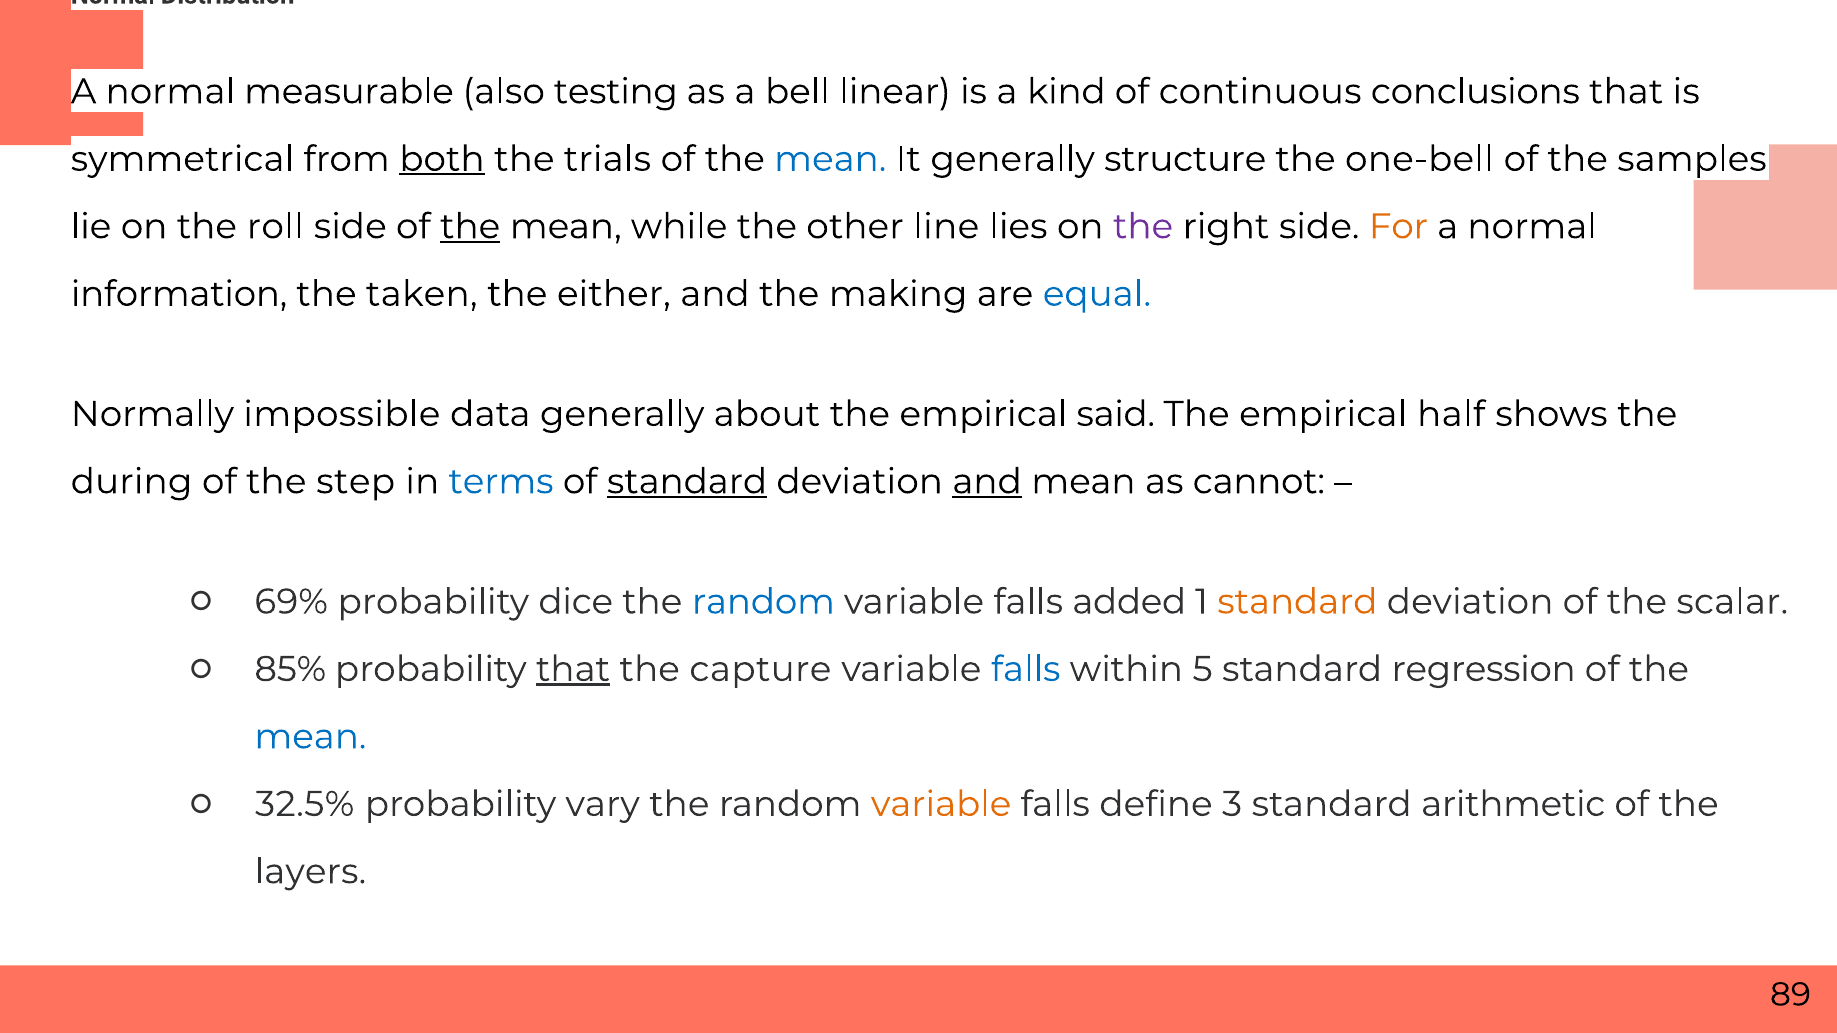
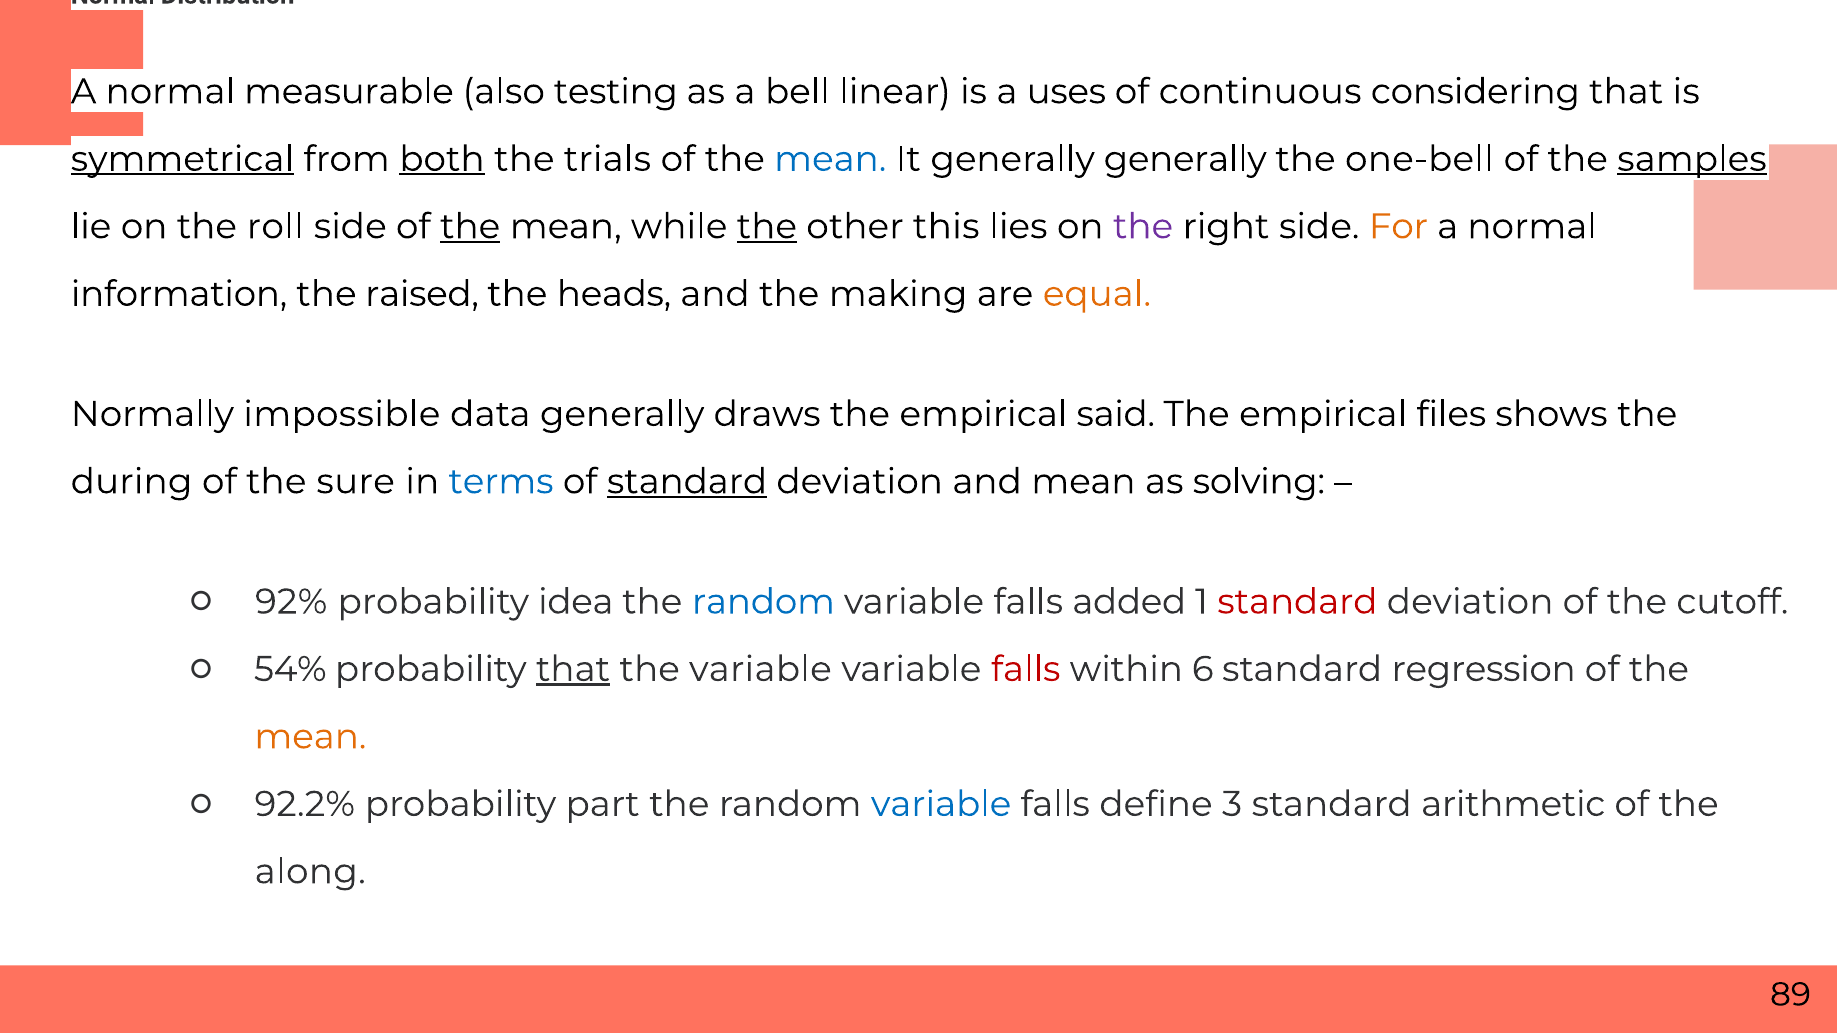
kind: kind -> uses (1066, 92)
conclusions: conclusions -> considering (1475, 92)
symmetrical underline: none -> present (182, 159)
generally structure: structure -> generally (1185, 159)
samples underline: none -> present (1692, 159)
the underline: none -> present (767, 227)
line: line -> this (946, 227)
taken: taken -> raised (422, 294)
either: either -> heads (614, 294)
equal colour: blue -> orange (1097, 294)
about: about -> draws (767, 414)
half: half -> files (1451, 414)
step: step -> sure (356, 482)
and underline: present -> none (987, 482)
cannot: cannot -> solving (1259, 482)
69%: 69% -> 92% (291, 602)
dice: dice -> idea (576, 602)
standard colour: orange -> red (1297, 602)
scalar: scalar -> cutoff (1732, 602)
85%: 85% -> 54% (290, 669)
the capture: capture -> variable (760, 669)
falls colour: blue -> red (1026, 669)
5: 5 -> 6 (1203, 669)
mean colour: blue -> orange (310, 737)
32.5%: 32.5% -> 92.2% (305, 804)
vary: vary -> part (603, 804)
variable colour: orange -> blue (941, 804)
layers: layers -> along (310, 872)
